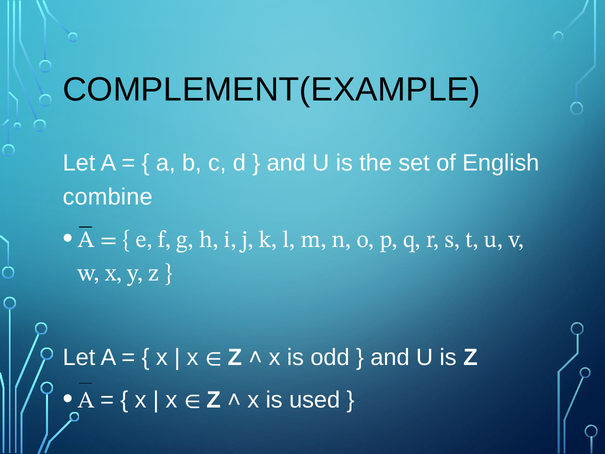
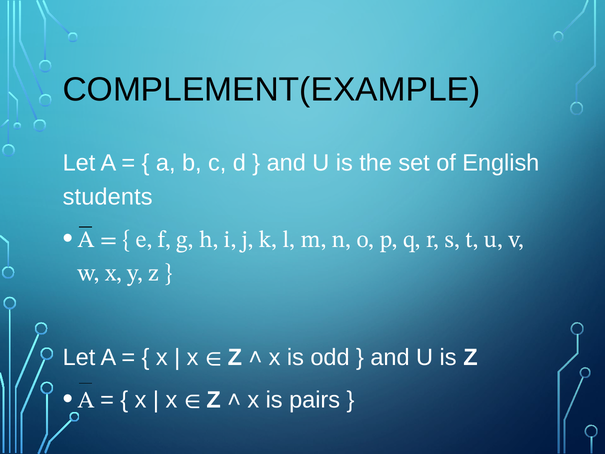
combine: combine -> students (108, 197)
used: used -> pairs (315, 400)
